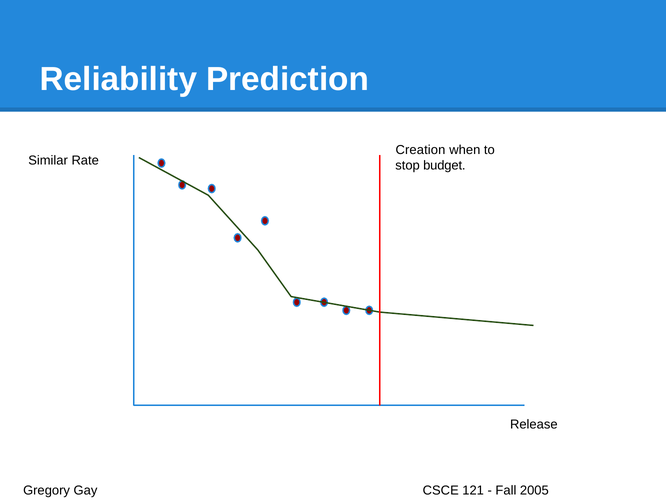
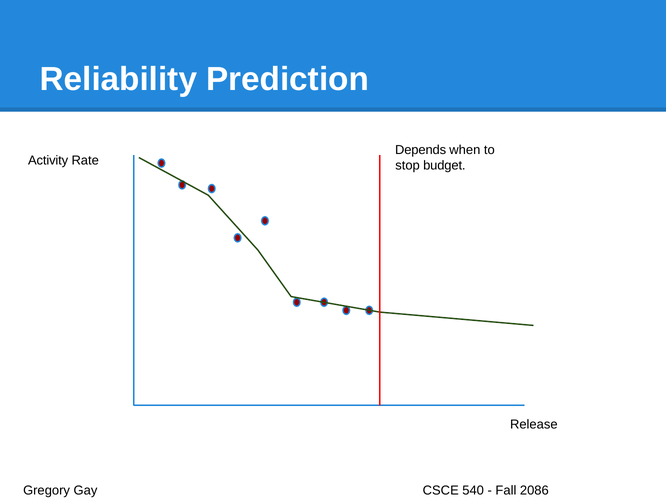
Creation: Creation -> Depends (421, 150)
Similar: Similar -> Activity (48, 161)
121: 121 -> 540 (473, 490)
2005: 2005 -> 2086 (534, 490)
